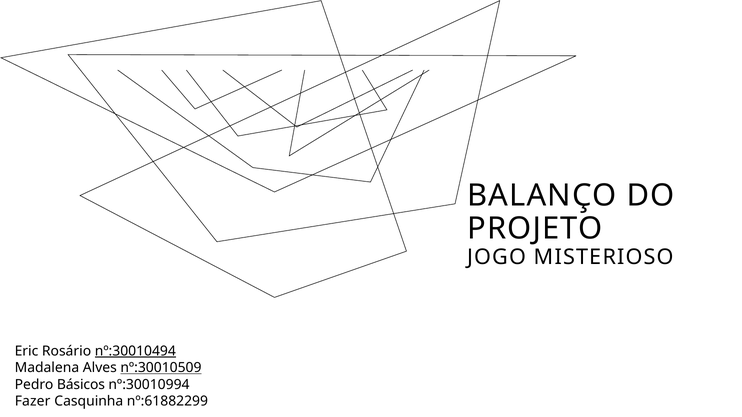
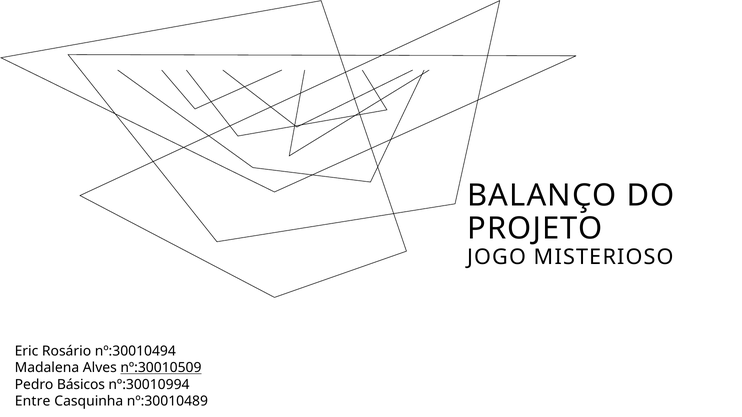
nº:30010494 underline: present -> none (135, 351)
Fazer: Fazer -> Entre (33, 402)
nº:61882299: nº:61882299 -> nº:30010489 (167, 402)
